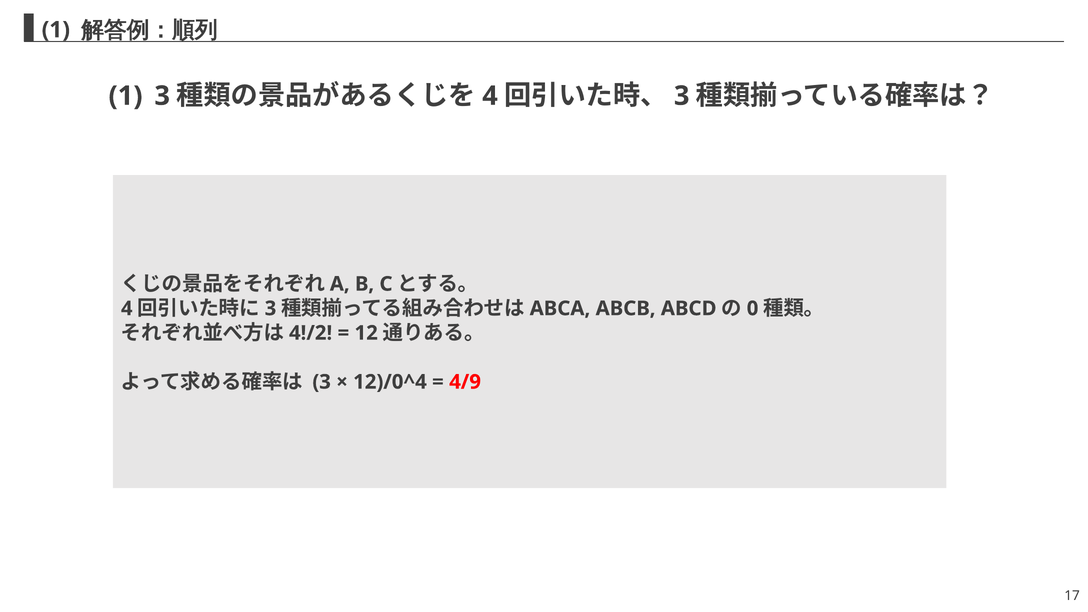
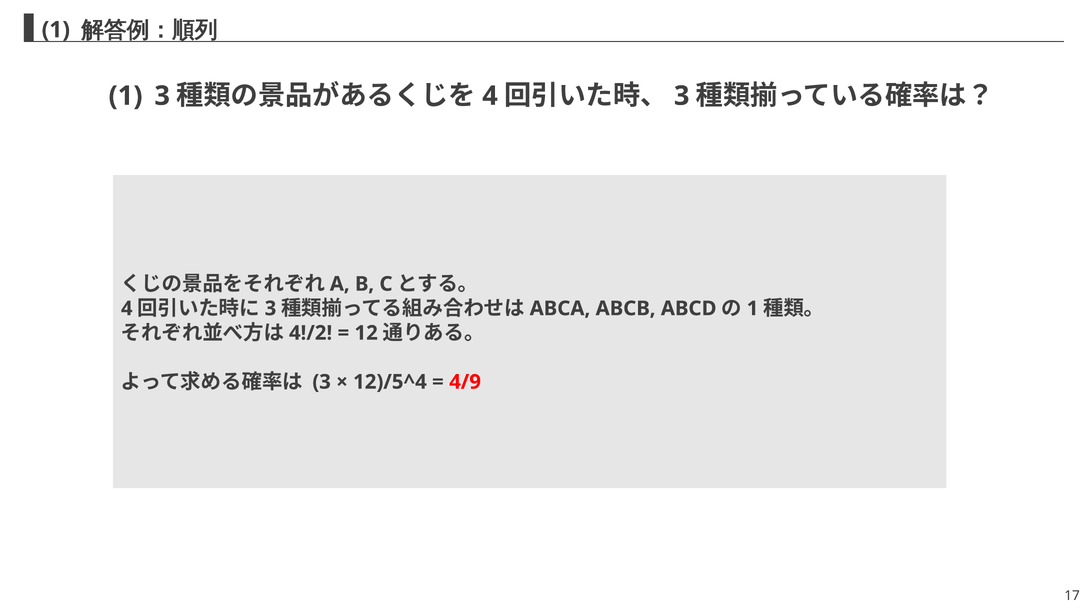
0: 0 -> 1 (753, 308)
12)/0^4: 12)/0^4 -> 12)/5^4 (390, 382)
